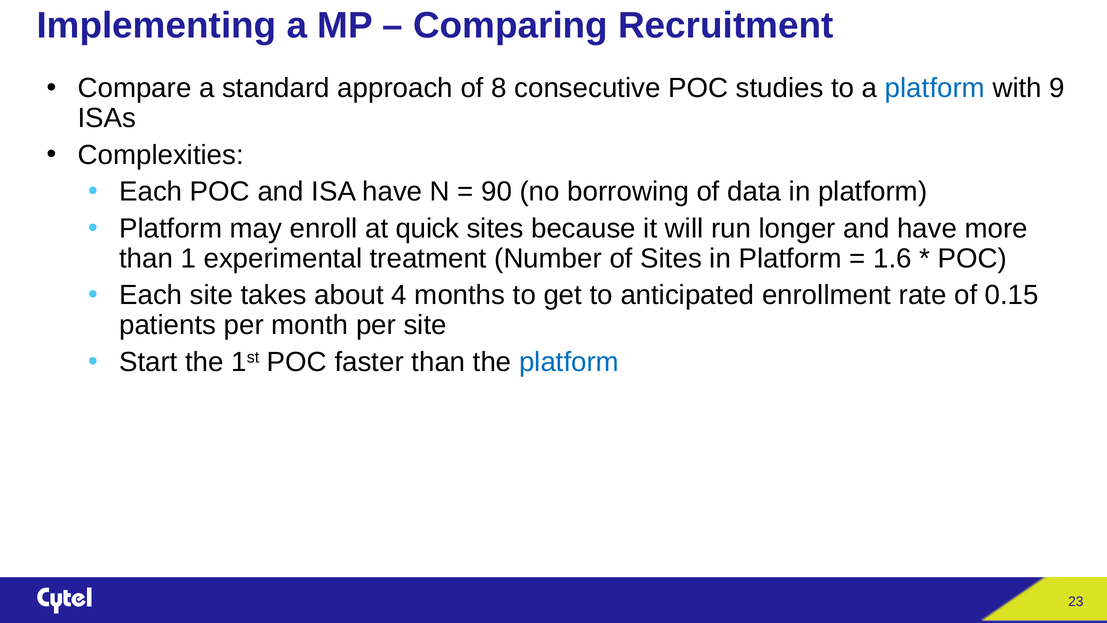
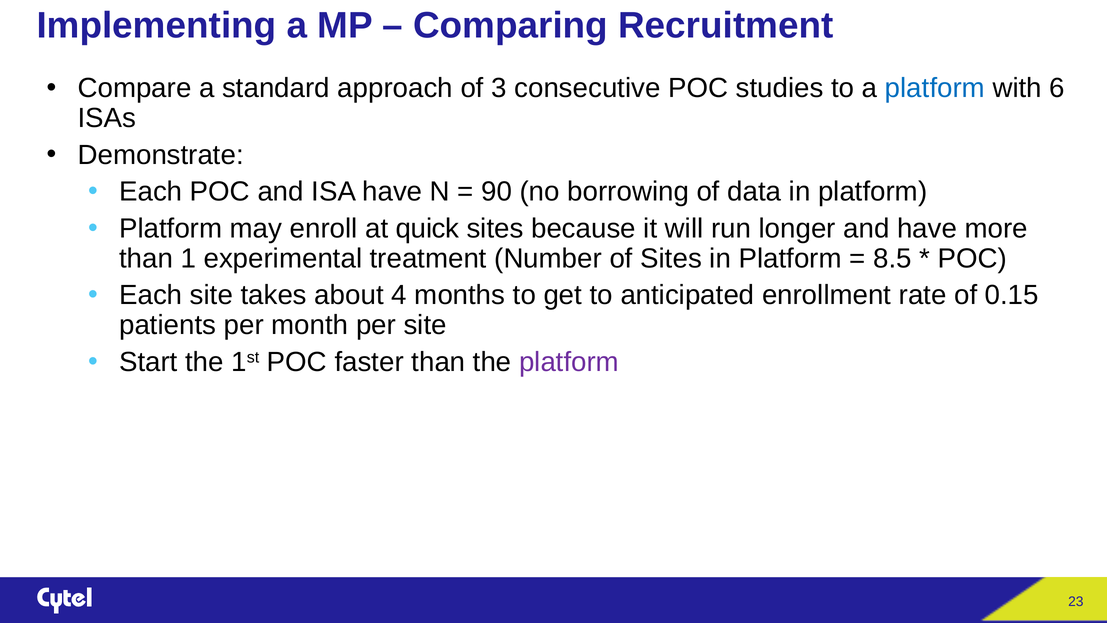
8: 8 -> 3 (499, 88)
9: 9 -> 6 (1057, 88)
Complexities: Complexities -> Demonstrate (161, 155)
1.6: 1.6 -> 8.5 (892, 258)
platform colour: blue -> purple (569, 362)
